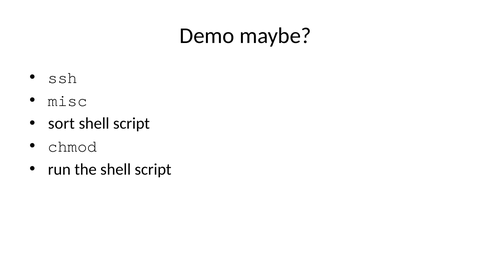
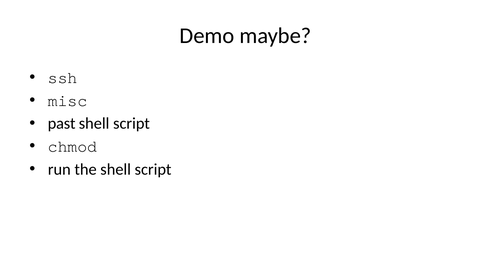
sort: sort -> past (62, 124)
